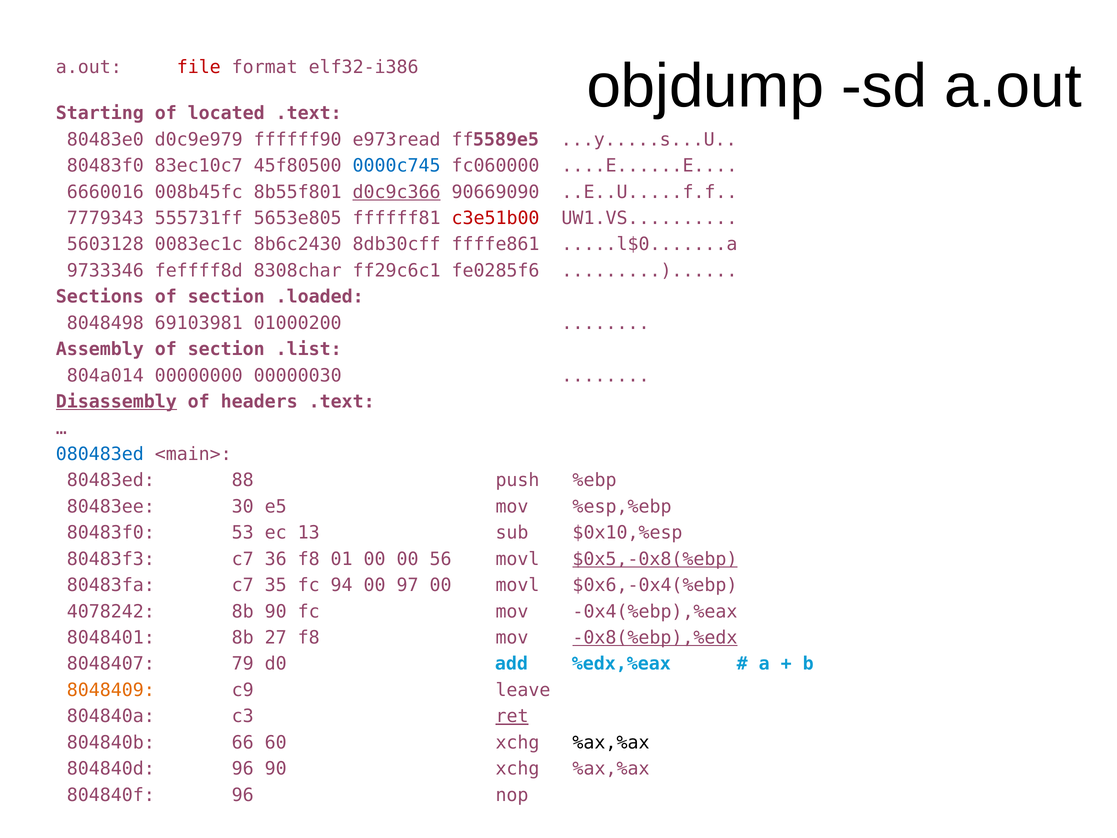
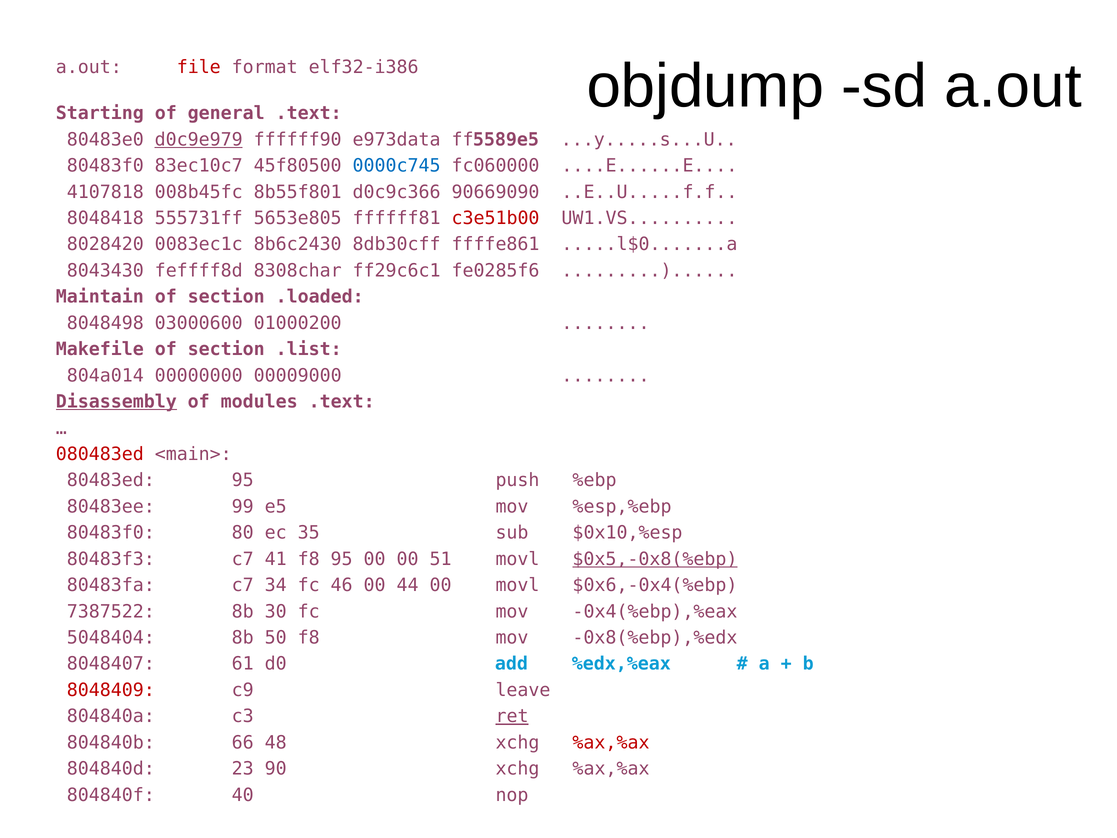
located: located -> general (226, 113)
d0c9e979 underline: none -> present (199, 140)
e973read: e973read -> e973data (397, 140)
6660016: 6660016 -> 4107818 (105, 192)
d0c9c366 underline: present -> none (397, 192)
7779343: 7779343 -> 8048418 (105, 218)
5603128: 5603128 -> 8028420 (105, 244)
9733346: 9733346 -> 8043430 (105, 271)
Sections: Sections -> Maintain (100, 297)
69103981: 69103981 -> 03000600 (199, 323)
Assembly: Assembly -> Makefile (100, 349)
00000030: 00000030 -> 00009000 (298, 375)
headers: headers -> modules (259, 402)
080483ed colour: blue -> red (100, 454)
80483ed 88: 88 -> 95 (243, 480)
30: 30 -> 99 (243, 506)
53: 53 -> 80 (243, 533)
13: 13 -> 35 (309, 533)
36: 36 -> 41 (276, 559)
f8 01: 01 -> 95 (342, 559)
56: 56 -> 51 (441, 559)
35: 35 -> 34 (276, 585)
94: 94 -> 46 (342, 585)
97: 97 -> 44 (408, 585)
4078242: 4078242 -> 7387522 (111, 611)
8b 90: 90 -> 30 (276, 611)
8048401: 8048401 -> 5048404 (111, 637)
27: 27 -> 50 (276, 637)
-0x8(%ebp),%edx underline: present -> none (655, 637)
79: 79 -> 61 (243, 664)
8048409 colour: orange -> red (111, 690)
60: 60 -> 48 (276, 742)
%ax,%ax colour: black -> red (611, 742)
804840d 96: 96 -> 23 (243, 769)
804840f 96: 96 -> 40 (243, 795)
